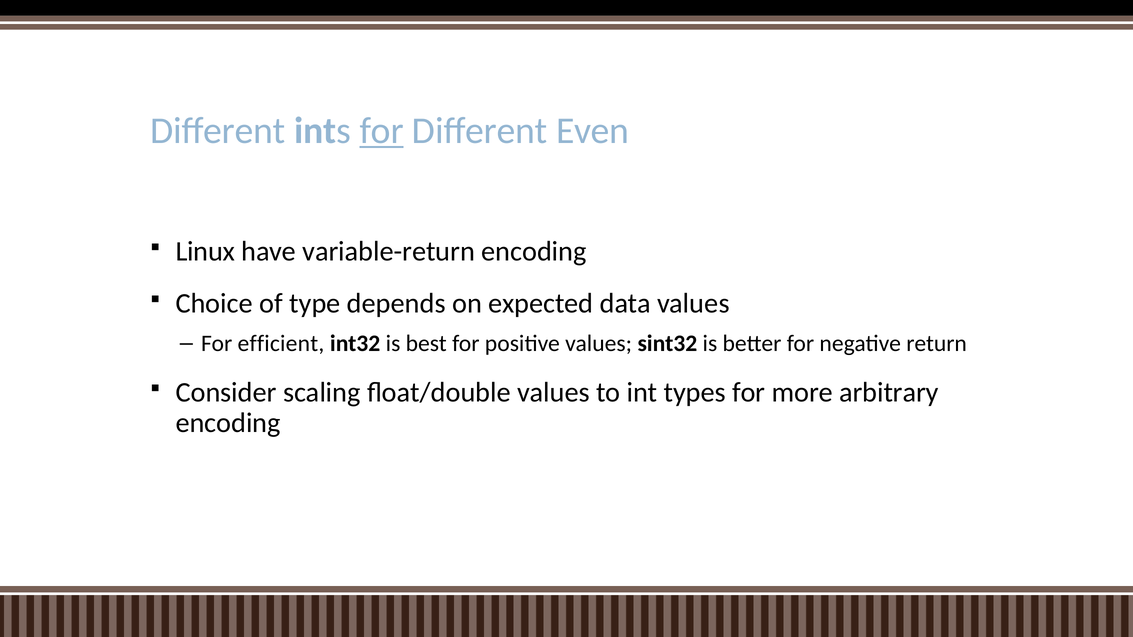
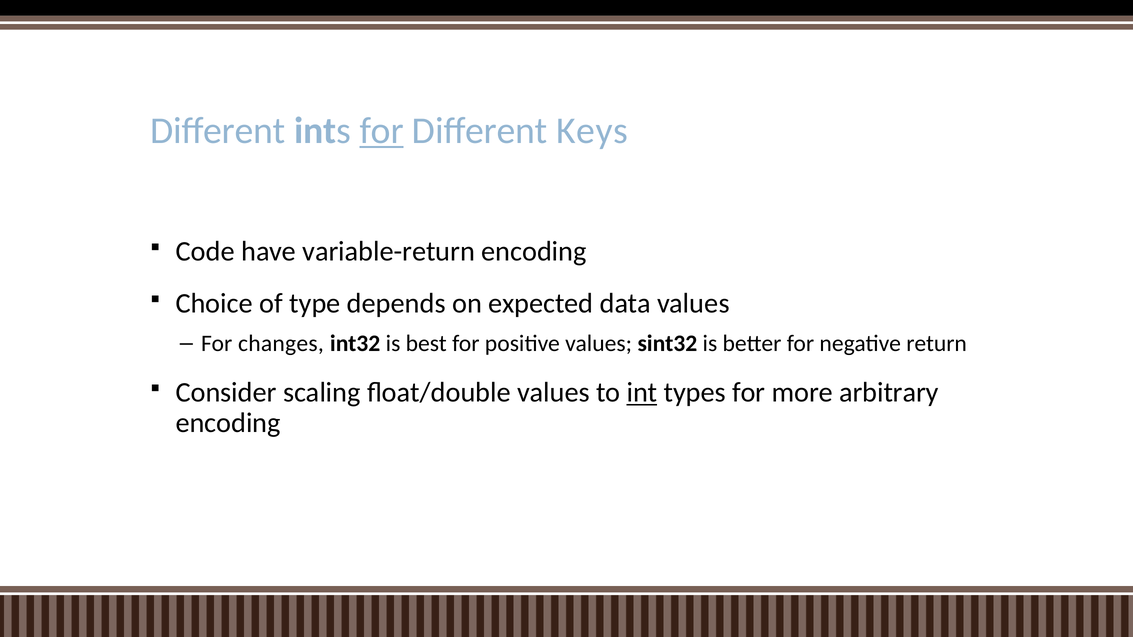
Even: Even -> Keys (592, 131)
Linux: Linux -> Code (205, 252)
efficient: efficient -> changes (281, 343)
int underline: none -> present (642, 393)
